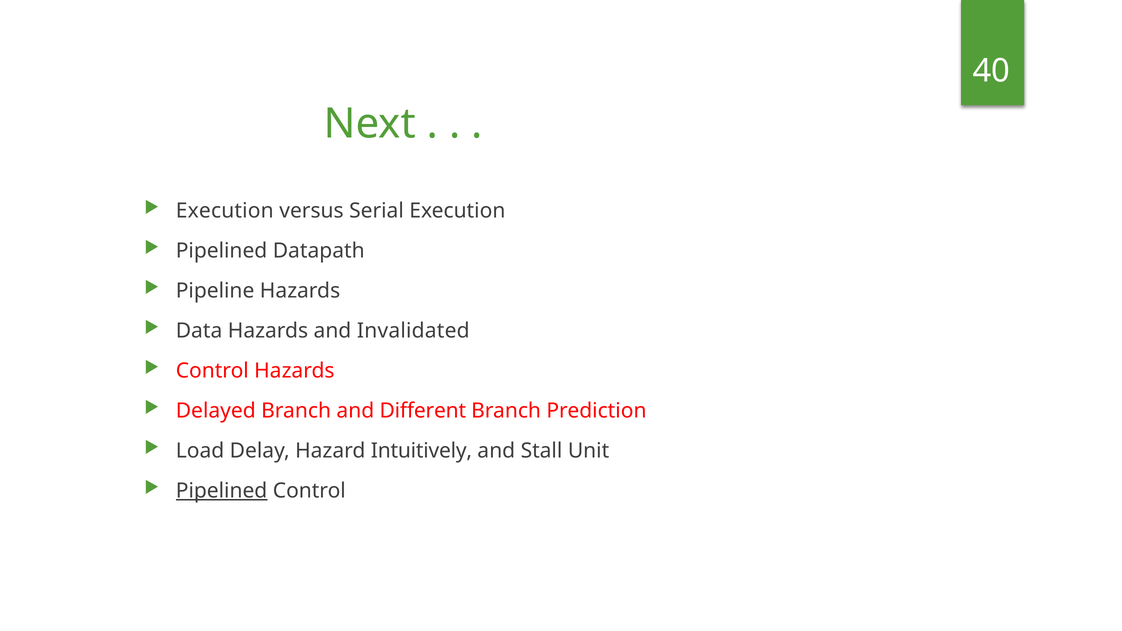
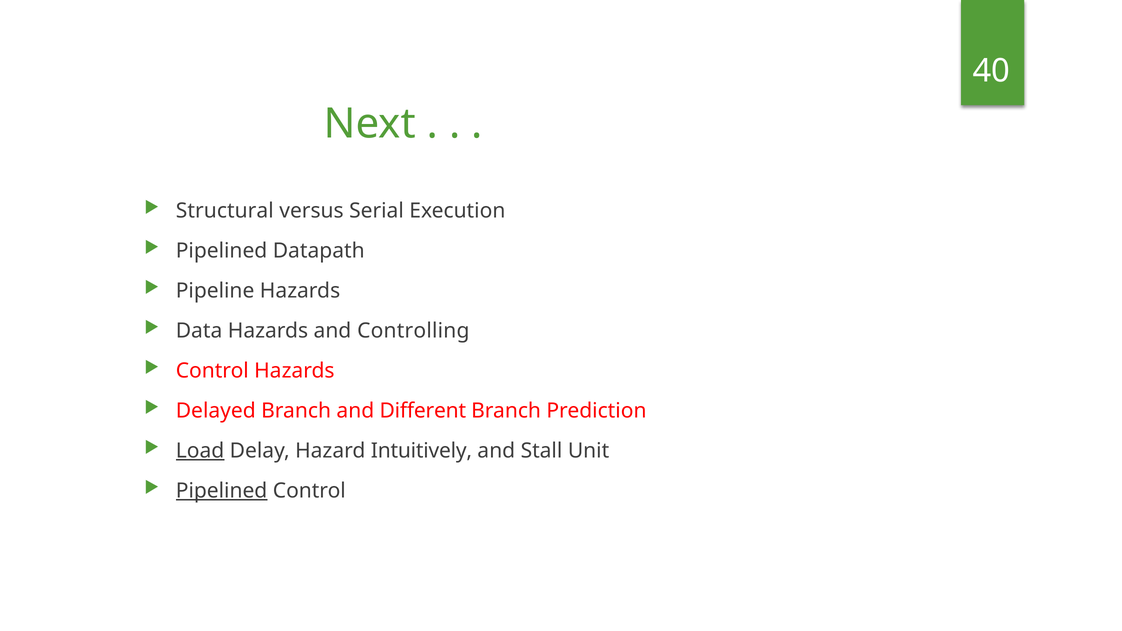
Execution: Execution -> Structural (225, 211)
Invalidated: Invalidated -> Controlling (413, 331)
Load underline: none -> present (200, 451)
